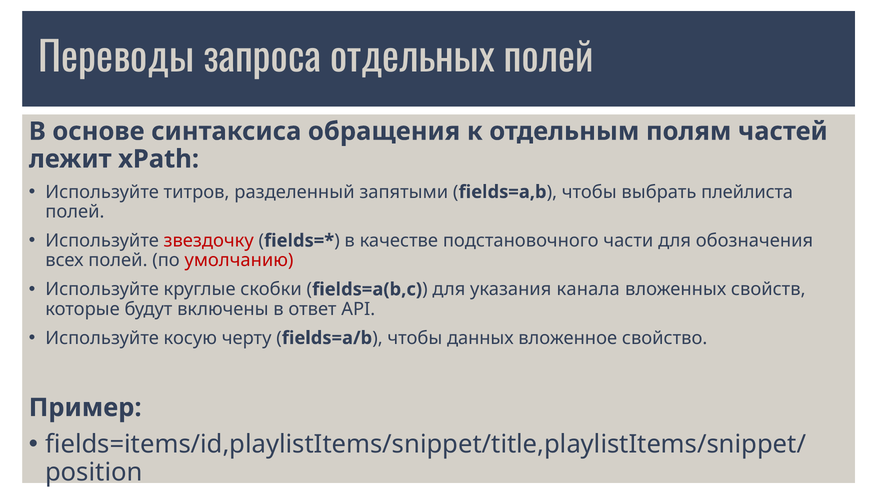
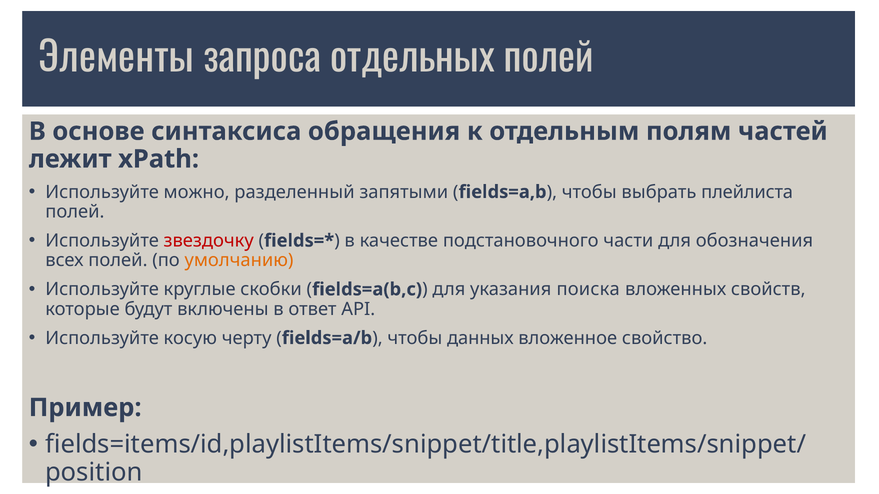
Переводы: Переводы -> Элементы (116, 59)
титров: титров -> можно (197, 192)
умолчанию colour: red -> orange (239, 261)
канала: канала -> поиска (588, 290)
